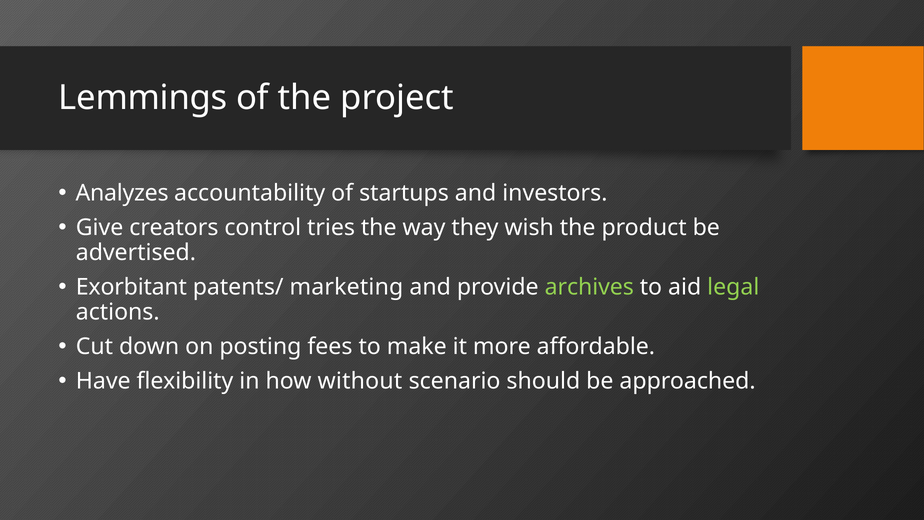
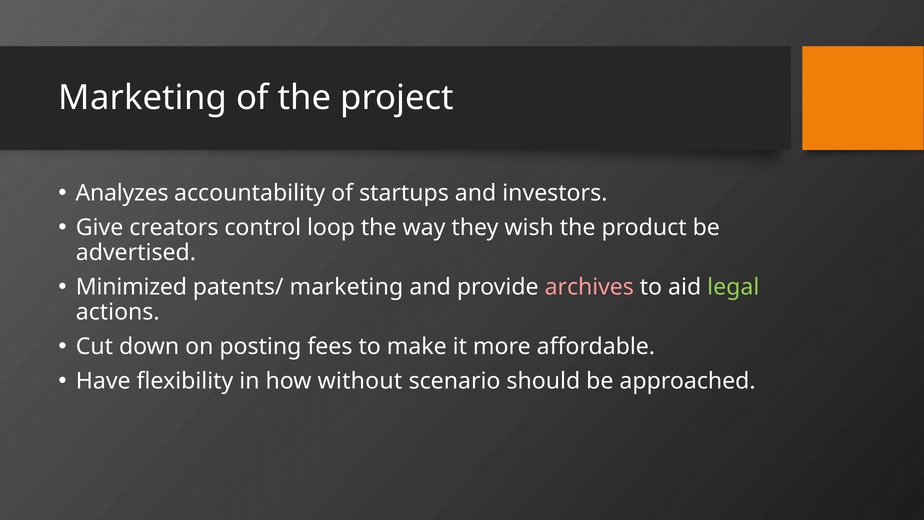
Lemmings: Lemmings -> Marketing (143, 98)
tries: tries -> loop (331, 227)
Exorbitant: Exorbitant -> Minimized (131, 287)
archives colour: light green -> pink (589, 287)
